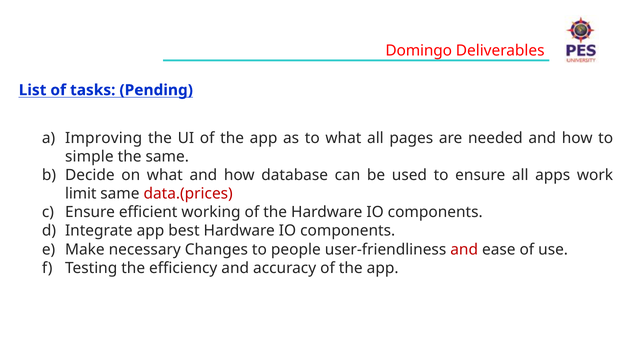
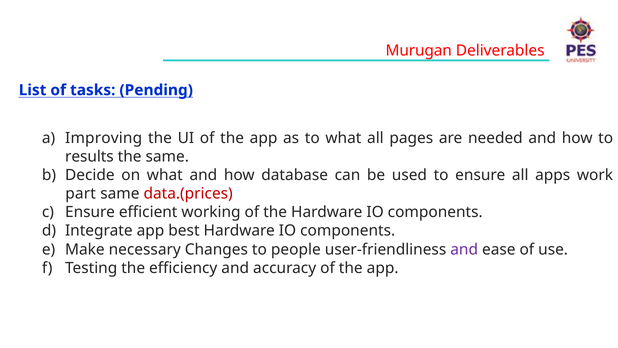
Domingo: Domingo -> Murugan (419, 50)
simple: simple -> results (89, 156)
limit: limit -> part (81, 194)
and colour: red -> purple (464, 249)
